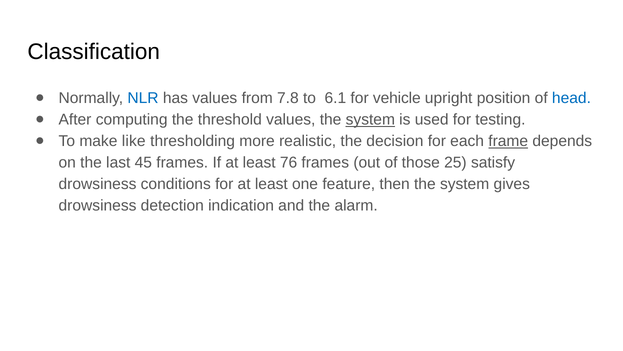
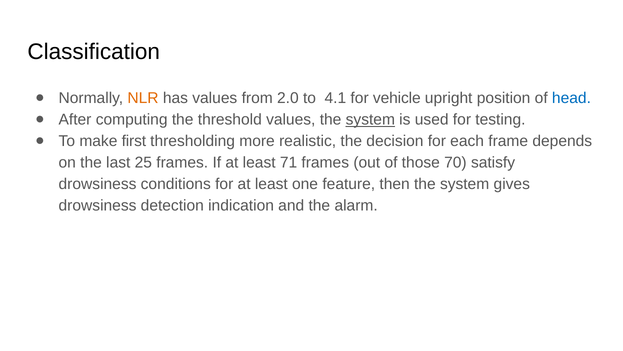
NLR colour: blue -> orange (143, 98)
7.8: 7.8 -> 2.0 (288, 98)
6.1: 6.1 -> 4.1 (335, 98)
like: like -> first (134, 141)
frame underline: present -> none (508, 141)
45: 45 -> 25 (143, 162)
76: 76 -> 71 (289, 162)
25: 25 -> 70 (455, 162)
